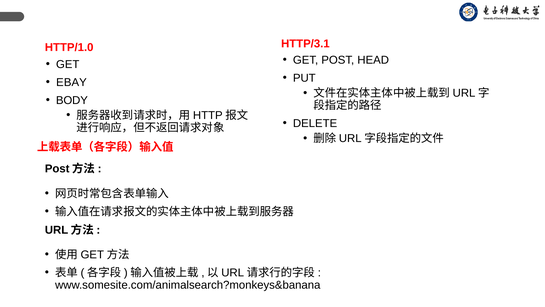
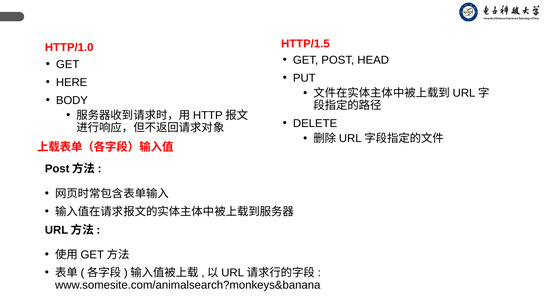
HTTP/3.1: HTTP/3.1 -> HTTP/1.5 (305, 44)
EBAY: EBAY -> HERE (72, 82)
